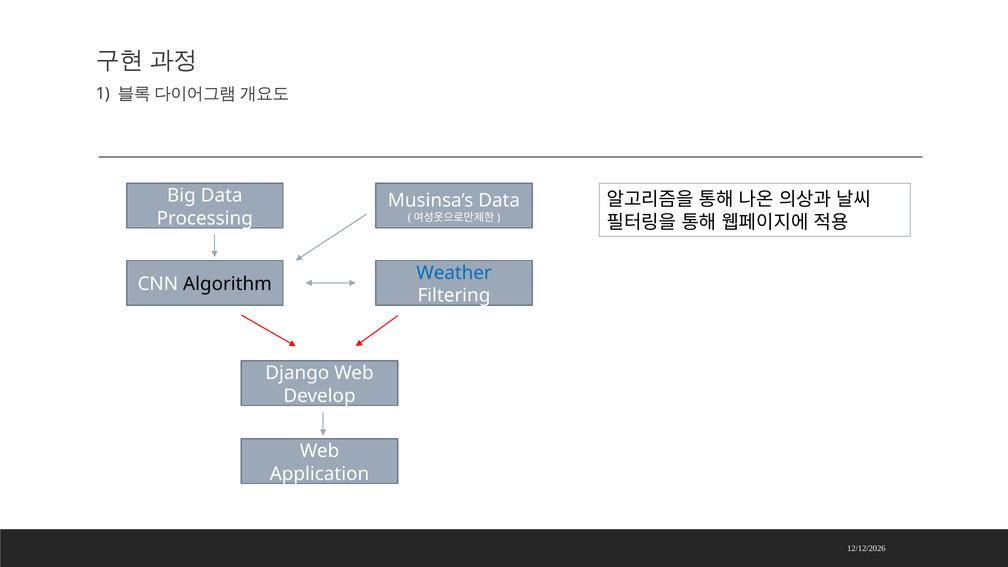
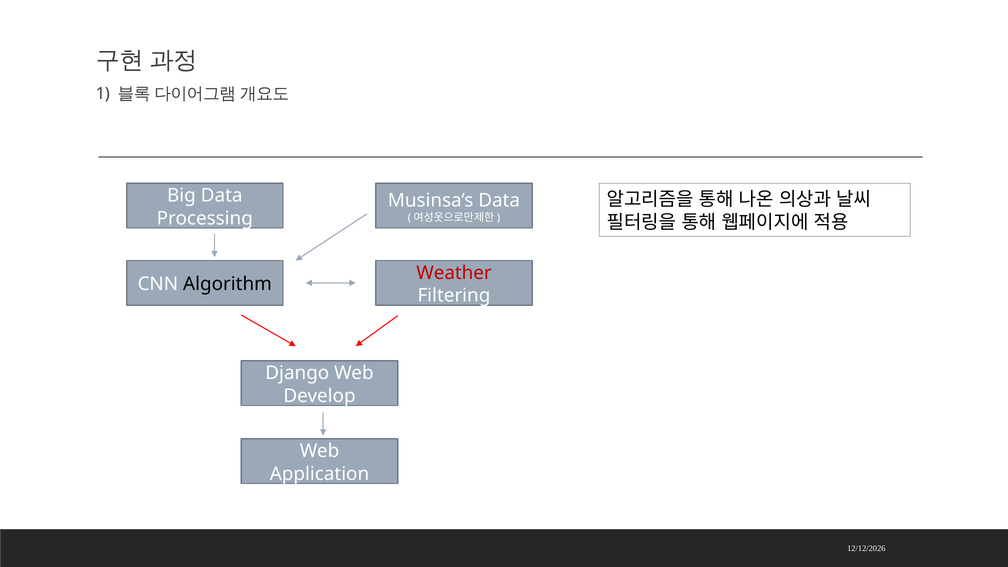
Weather colour: blue -> red (454, 273)
